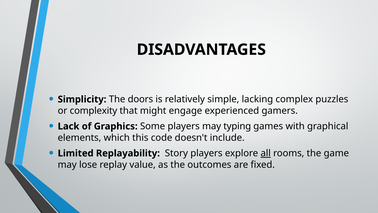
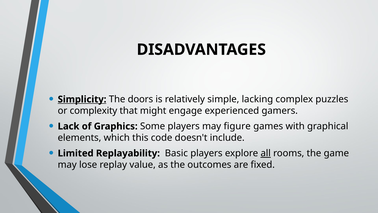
Simplicity underline: none -> present (82, 99)
typing: typing -> figure (237, 126)
Story: Story -> Basic (176, 153)
